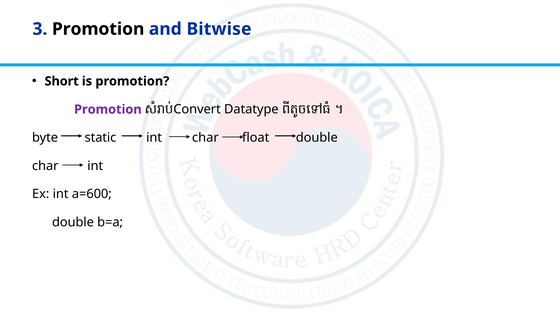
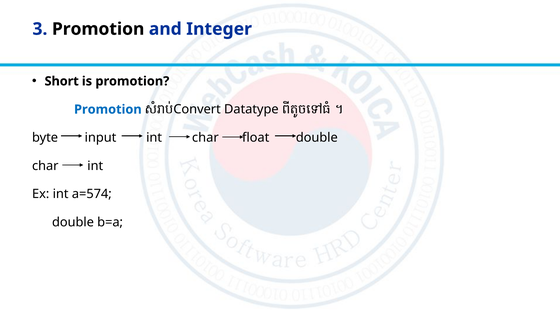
Bitwise: Bitwise -> Integer (219, 29)
Promotion colour: purple -> blue (108, 109)
static: static -> input (100, 138)
a=600: a=600 -> a=574 (92, 194)
